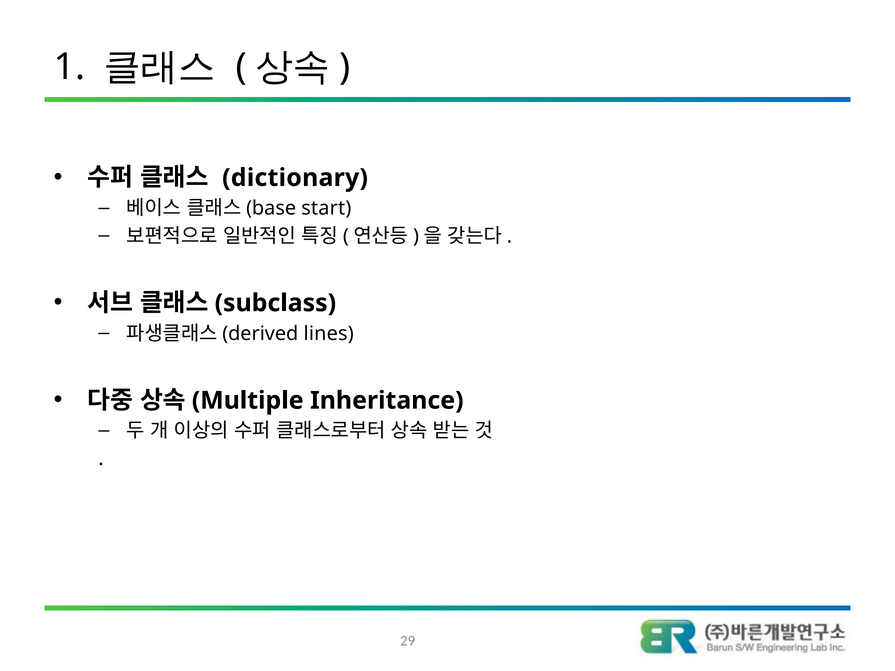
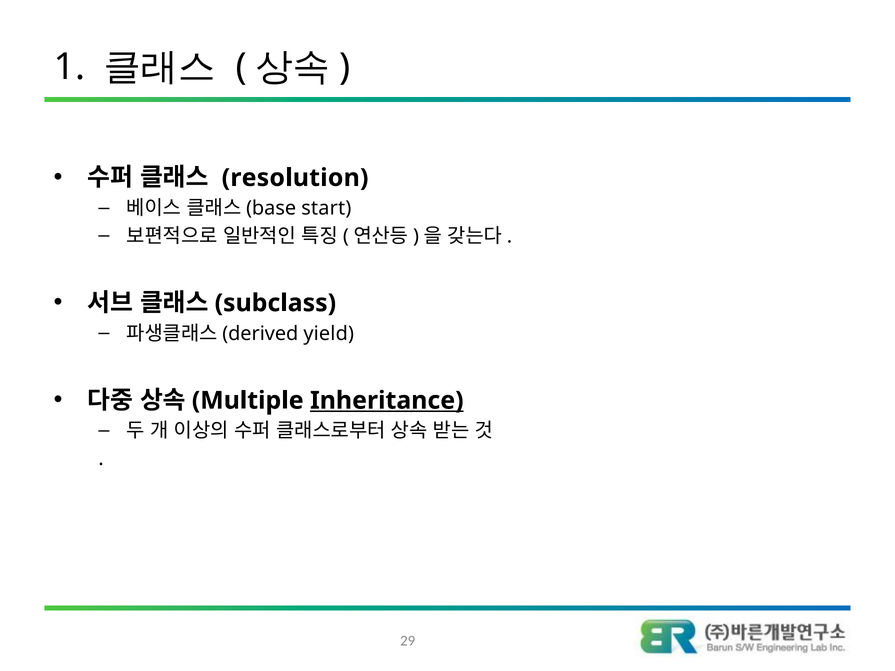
dictionary: dictionary -> resolution (295, 178)
lines: lines -> yield (329, 334)
Inheritance underline: none -> present (387, 401)
